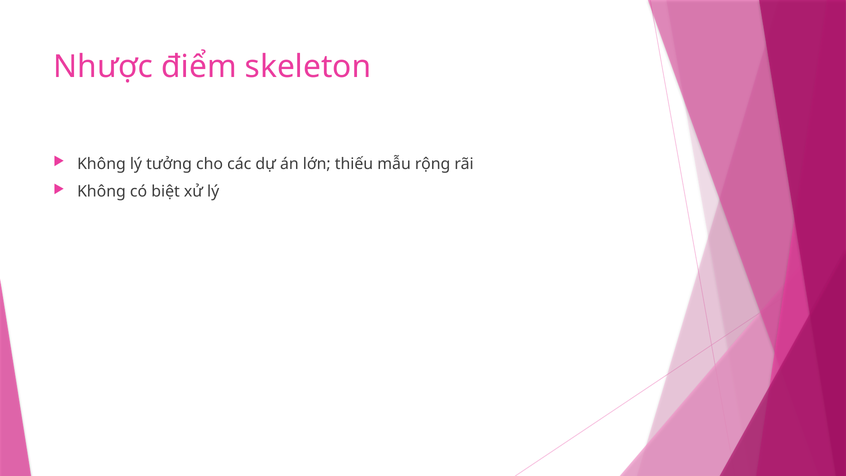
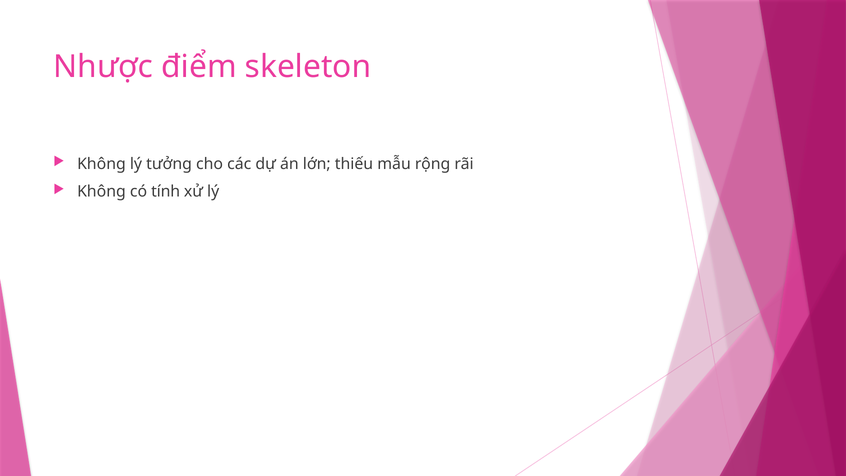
biệt: biệt -> tính (166, 192)
